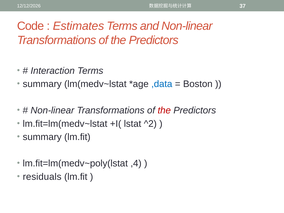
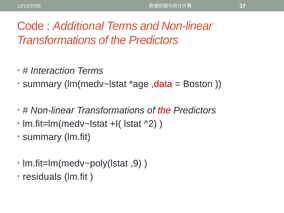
Estimates: Estimates -> Additional (79, 26)
,data colour: blue -> red (162, 84)
,4: ,4 -> ,9 (136, 163)
